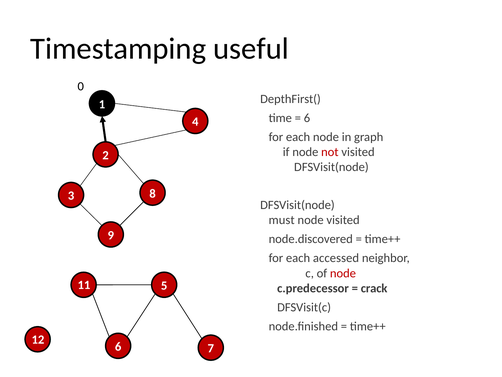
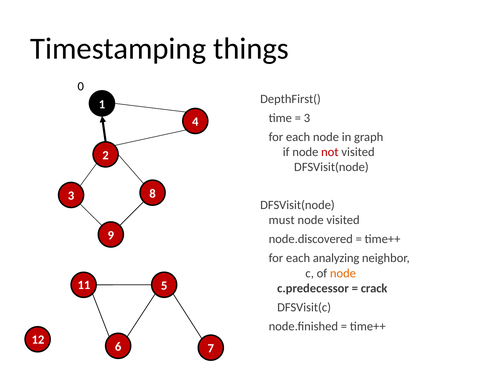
useful: useful -> things (251, 49)
6: 6 -> 3 (307, 118)
accessed: accessed -> analyzing (336, 258)
node colour: red -> orange (343, 273)
